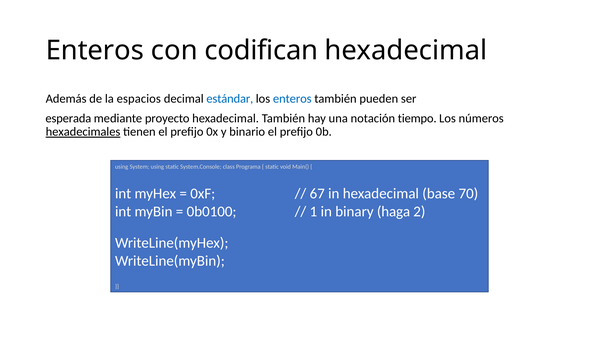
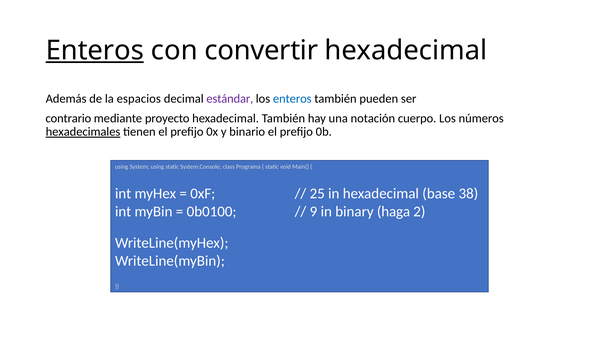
Enteros underline: none -> present (95, 50)
codifican: codifican -> convertir (261, 50)
estándar colour: blue -> purple (230, 99)
esperada: esperada -> contrario (68, 118)
tiempo: tiempo -> cuerpo (417, 118)
67: 67 -> 25 (317, 194)
70: 70 -> 38 (468, 194)
1: 1 -> 9 (313, 212)
